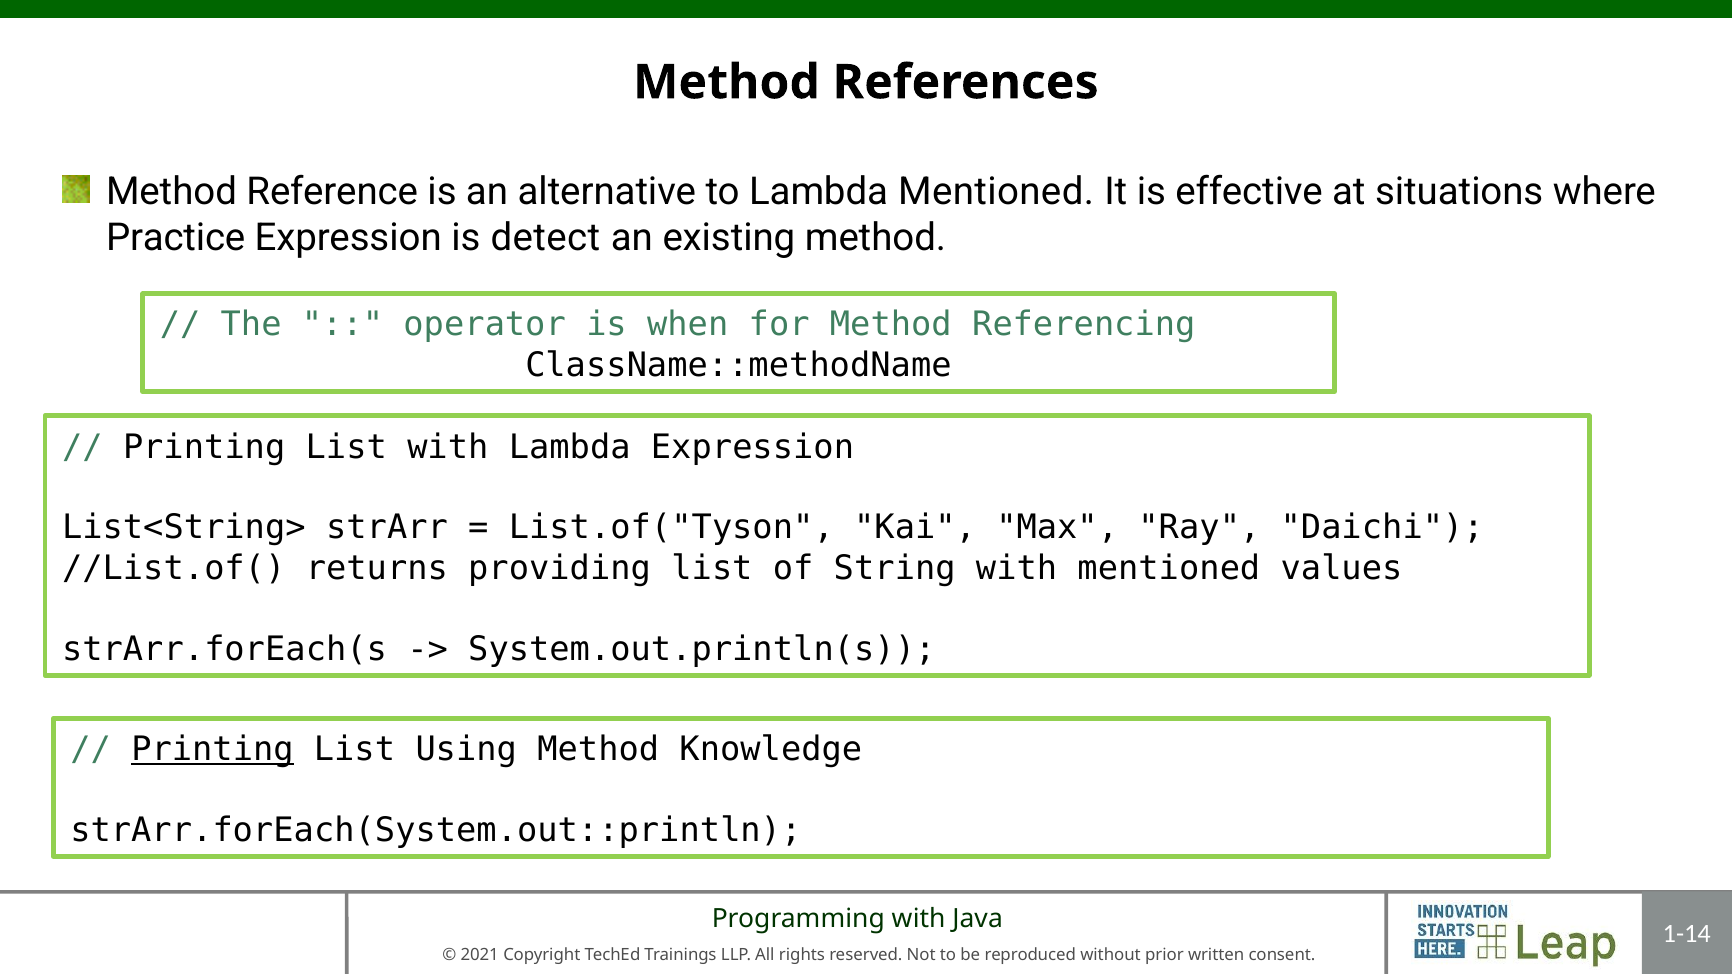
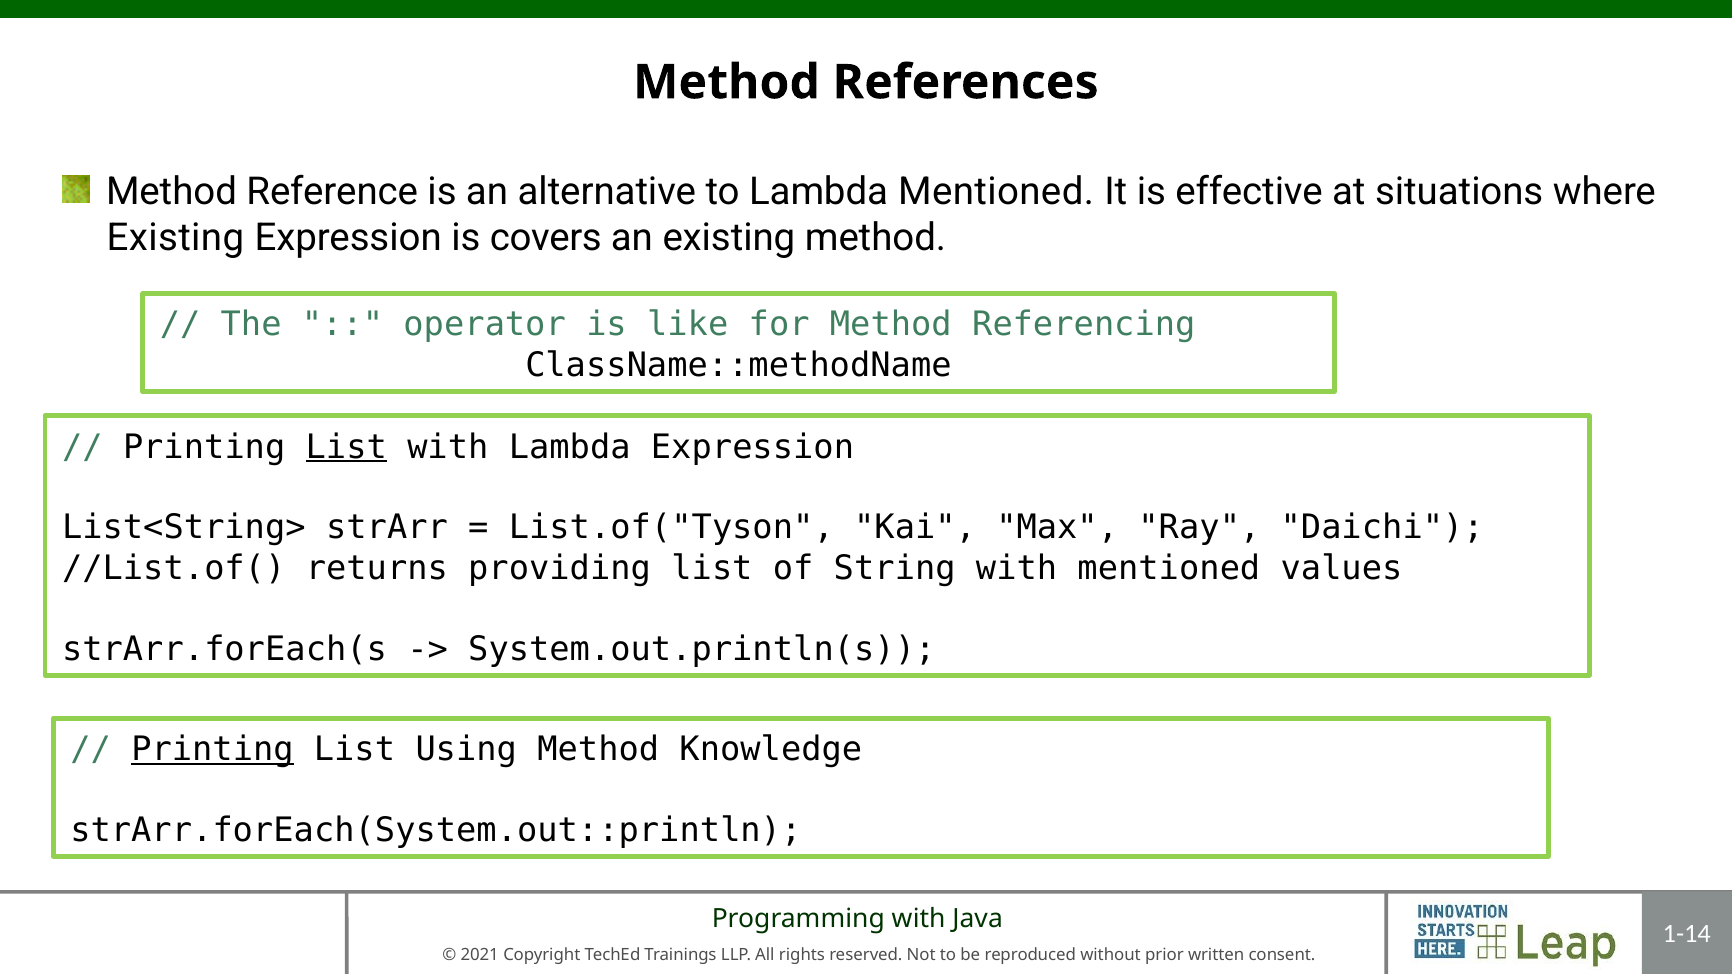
Practice: Practice -> Existing (175, 238)
detect: detect -> covers (546, 238)
when: when -> like (688, 325)
List underline: none -> present (346, 447)
